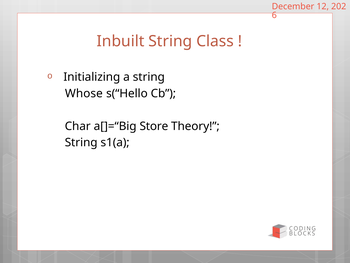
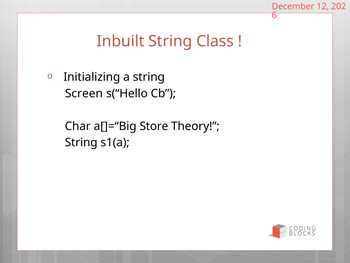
Whose: Whose -> Screen (84, 93)
